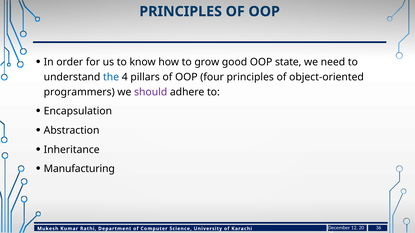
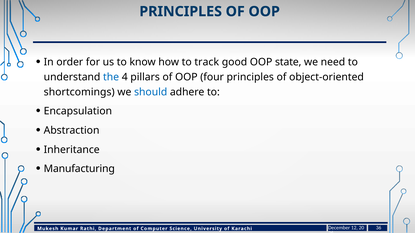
grow: grow -> track (207, 62)
programmers: programmers -> shortcomings (79, 92)
should colour: purple -> blue (151, 92)
